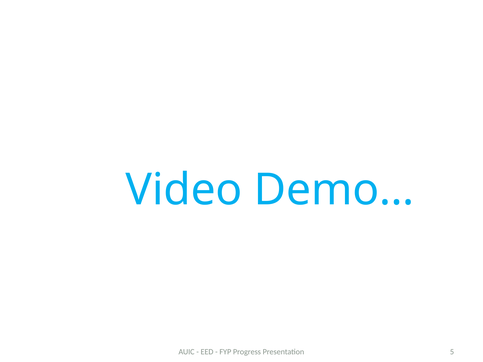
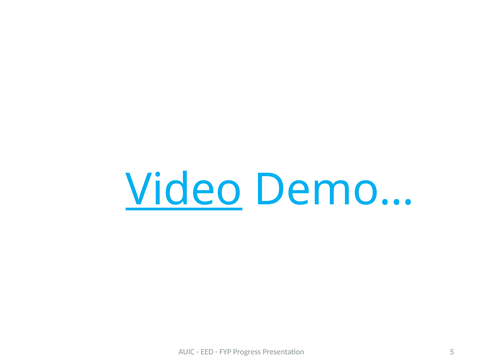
Video underline: none -> present (184, 190)
